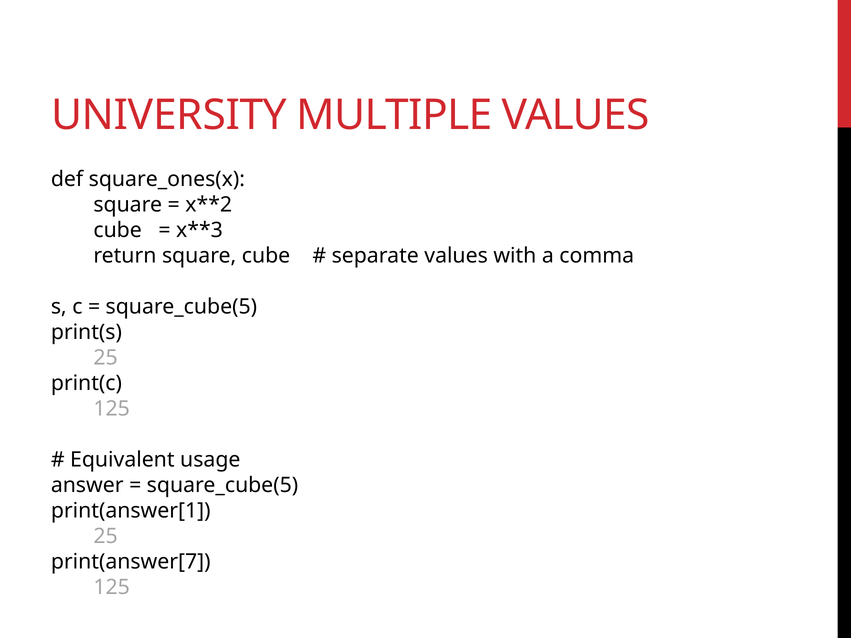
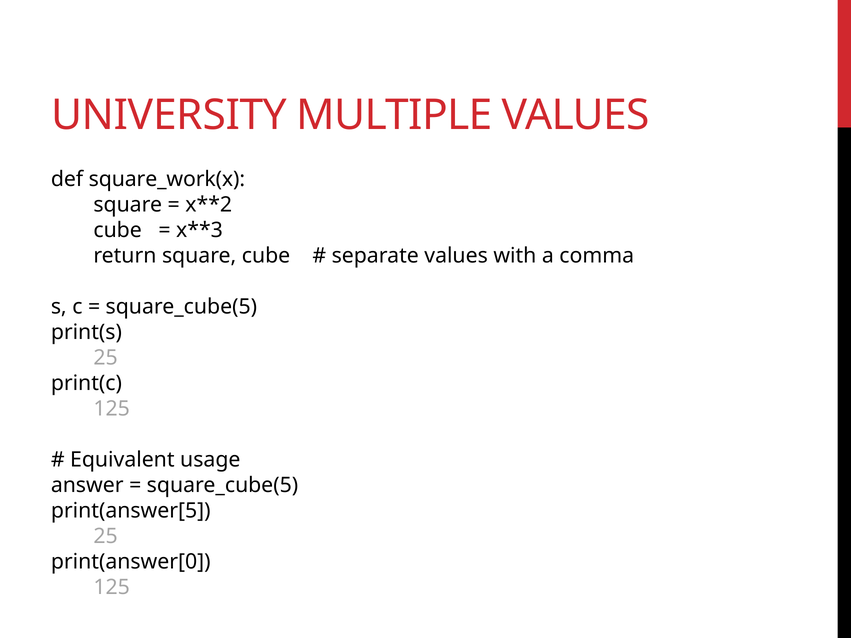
square_ones(x: square_ones(x -> square_work(x (167, 179)
print(answer[1: print(answer[1 -> print(answer[5 (131, 511)
print(answer[7: print(answer[7 -> print(answer[0 (131, 562)
